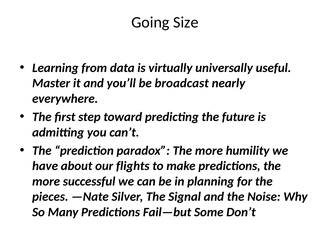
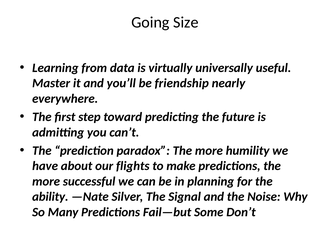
broadcast: broadcast -> friendship (182, 83)
pieces: pieces -> ability (50, 197)
